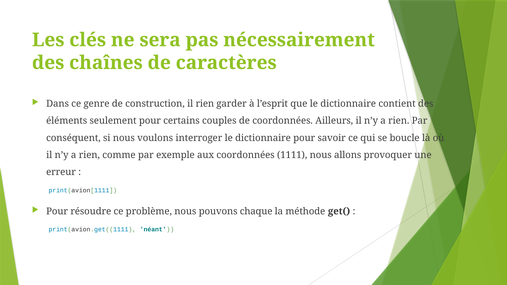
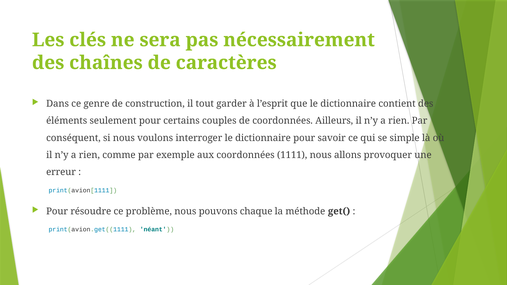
il rien: rien -> tout (205, 104)
boucle: boucle -> simple (405, 138)
